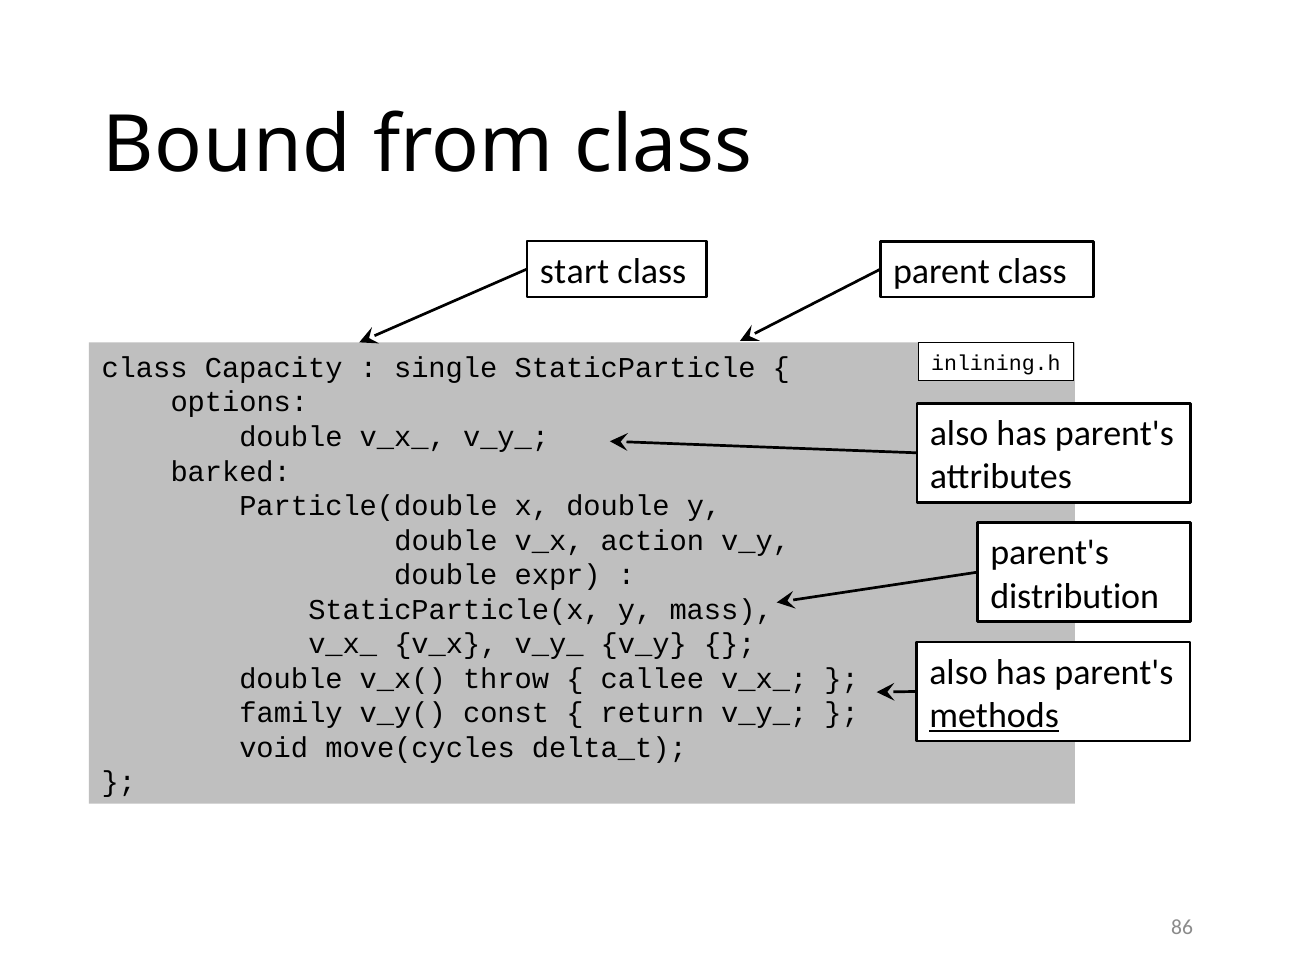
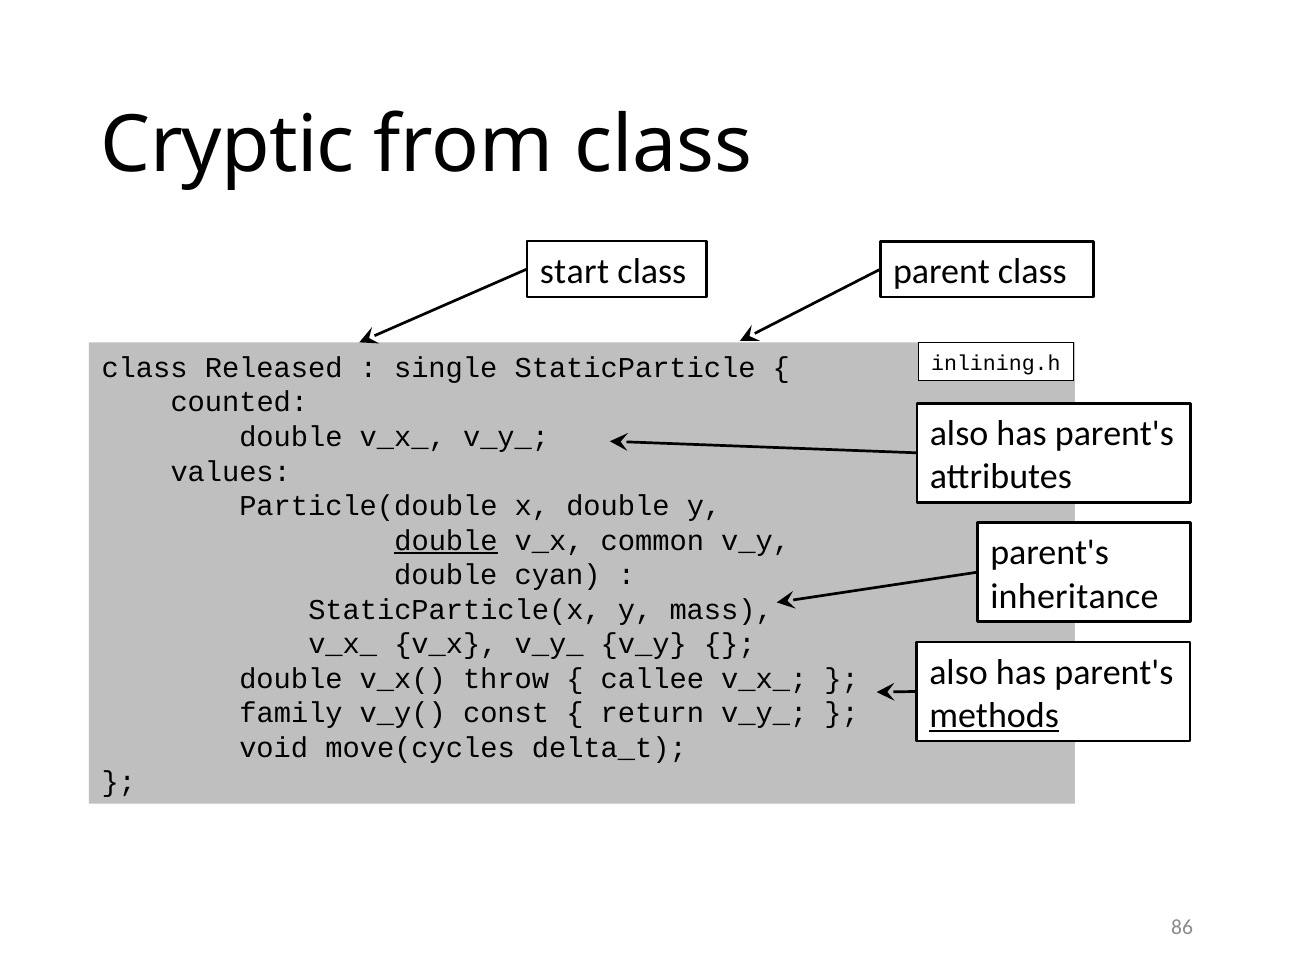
Bound: Bound -> Cryptic (228, 145)
Capacity: Capacity -> Released (274, 368)
options: options -> counted (239, 403)
barked: barked -> values (231, 472)
double underline: none -> present (446, 541)
action: action -> common (652, 541)
expr: expr -> cyan (558, 575)
distribution: distribution -> inheritance (1074, 596)
